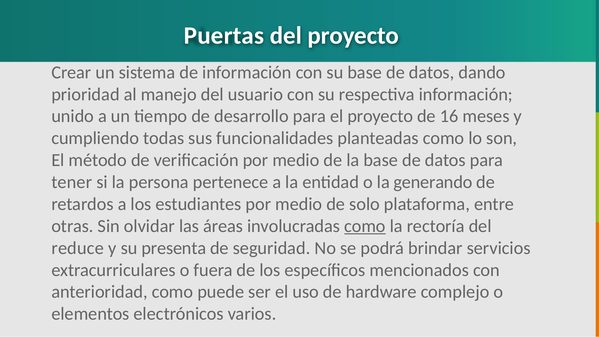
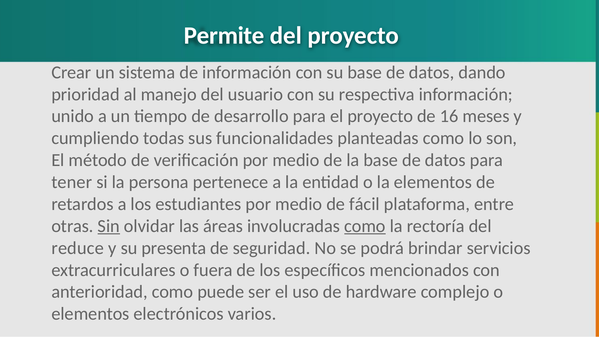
Puertas: Puertas -> Permite (224, 36)
la generando: generando -> elementos (433, 182)
solo: solo -> fácil (364, 204)
Sin underline: none -> present (109, 226)
